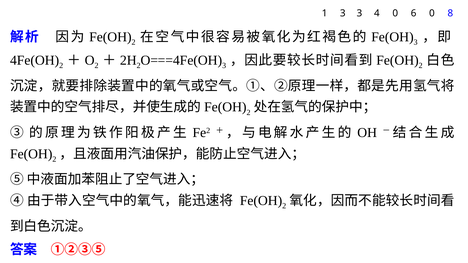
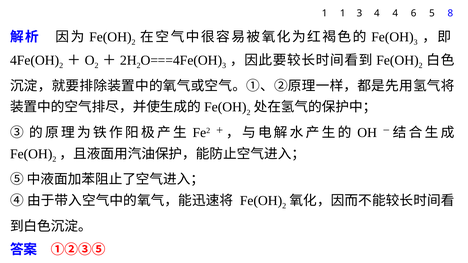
1 3: 3 -> 1 (343, 13)
4 0: 0 -> 4 (395, 13)
6 0: 0 -> 5 (432, 13)
